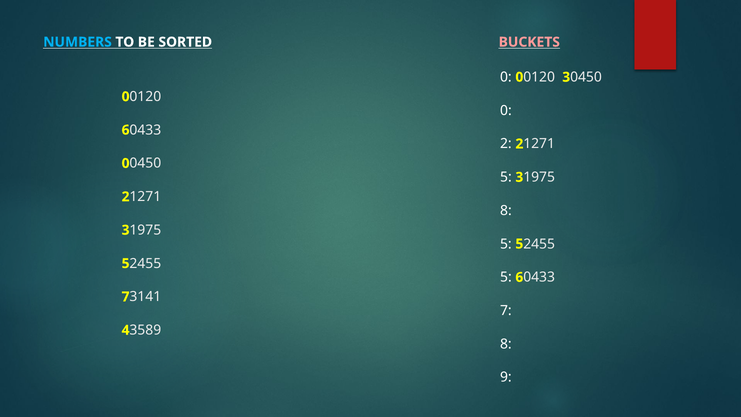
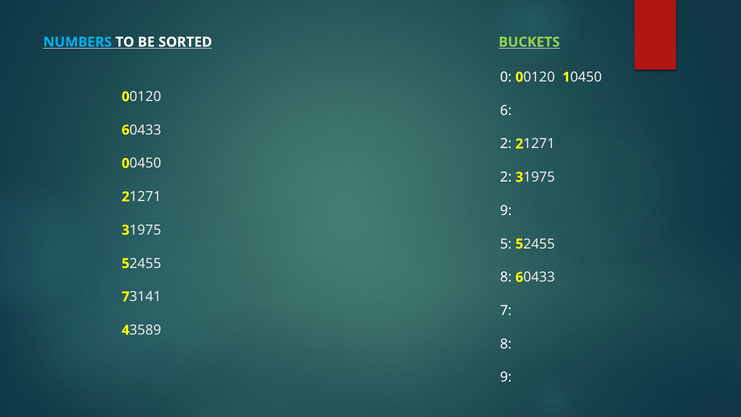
BUCKETS colour: pink -> light green (529, 42)
3: 3 -> 1 (566, 77)
0: 0 -> 6 (506, 110)
5: 5 -> 2 (506, 177)
8: 8 -> 9 (506, 210)
5: 5 -> 8 (506, 277)
